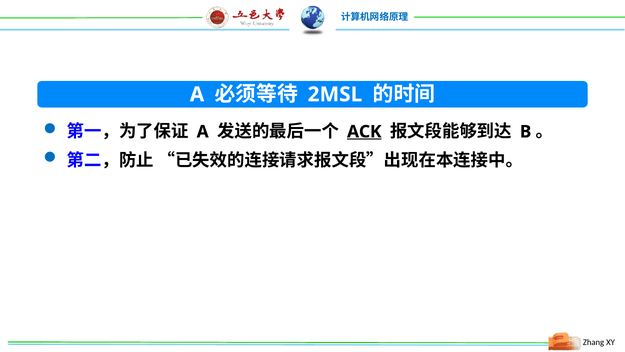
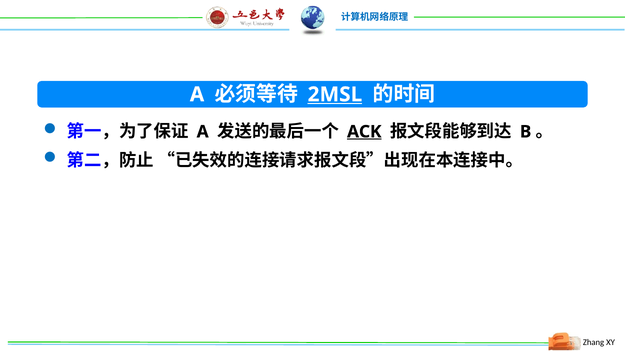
2MSL underline: none -> present (335, 94)
